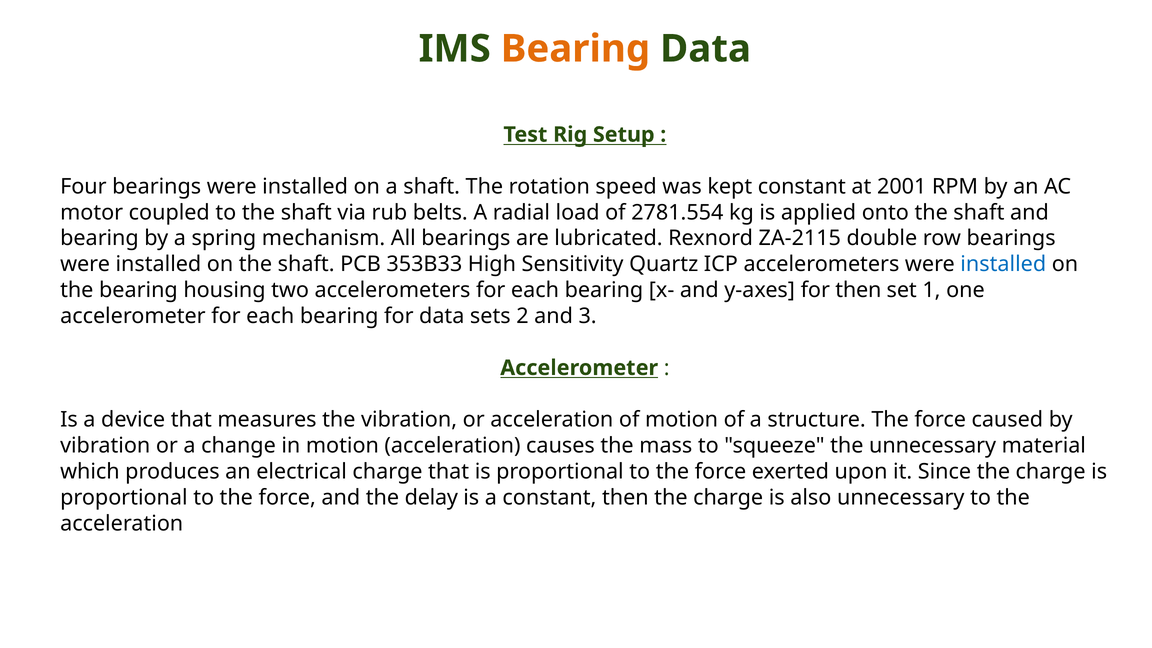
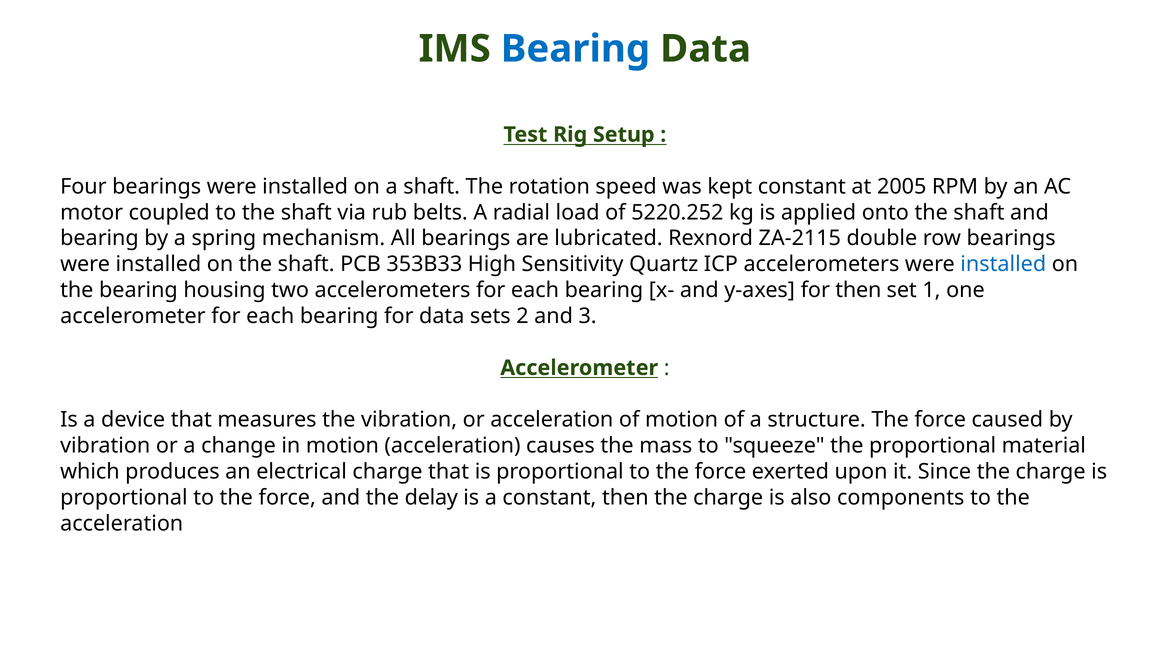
Bearing colour: orange -> blue (575, 49)
2001: 2001 -> 2005 (902, 186)
2781.554: 2781.554 -> 5220.252 (677, 212)
the unnecessary: unnecessary -> proportional (933, 446)
also unnecessary: unnecessary -> components (901, 497)
